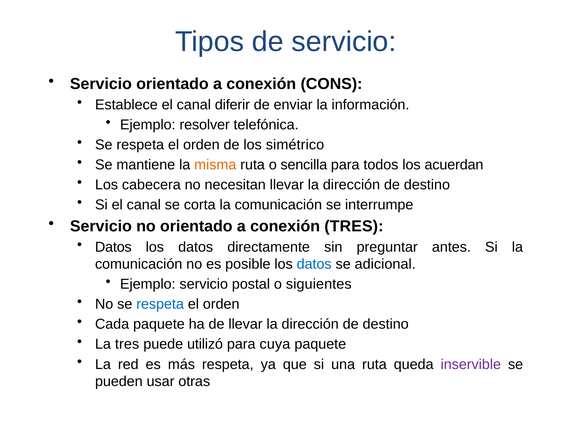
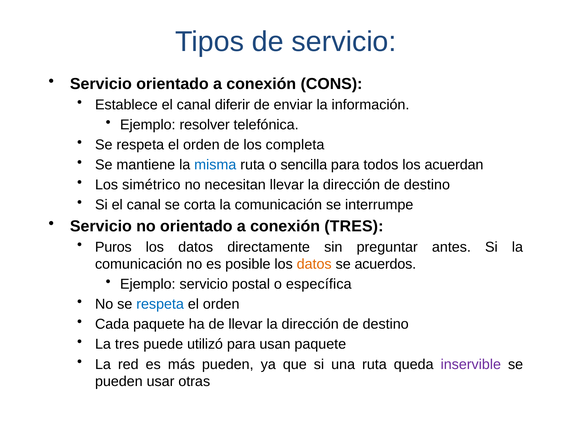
simétrico: simétrico -> completa (295, 145)
misma colour: orange -> blue (215, 165)
cabecera: cabecera -> simétrico (151, 185)
Datos: Datos -> Puros (113, 247)
datos colour: blue -> orange (314, 264)
adicional: adicional -> acuerdos (385, 264)
siguientes: siguientes -> específica (319, 284)
cuya: cuya -> usan (275, 344)
más respeta: respeta -> pueden (228, 364)
